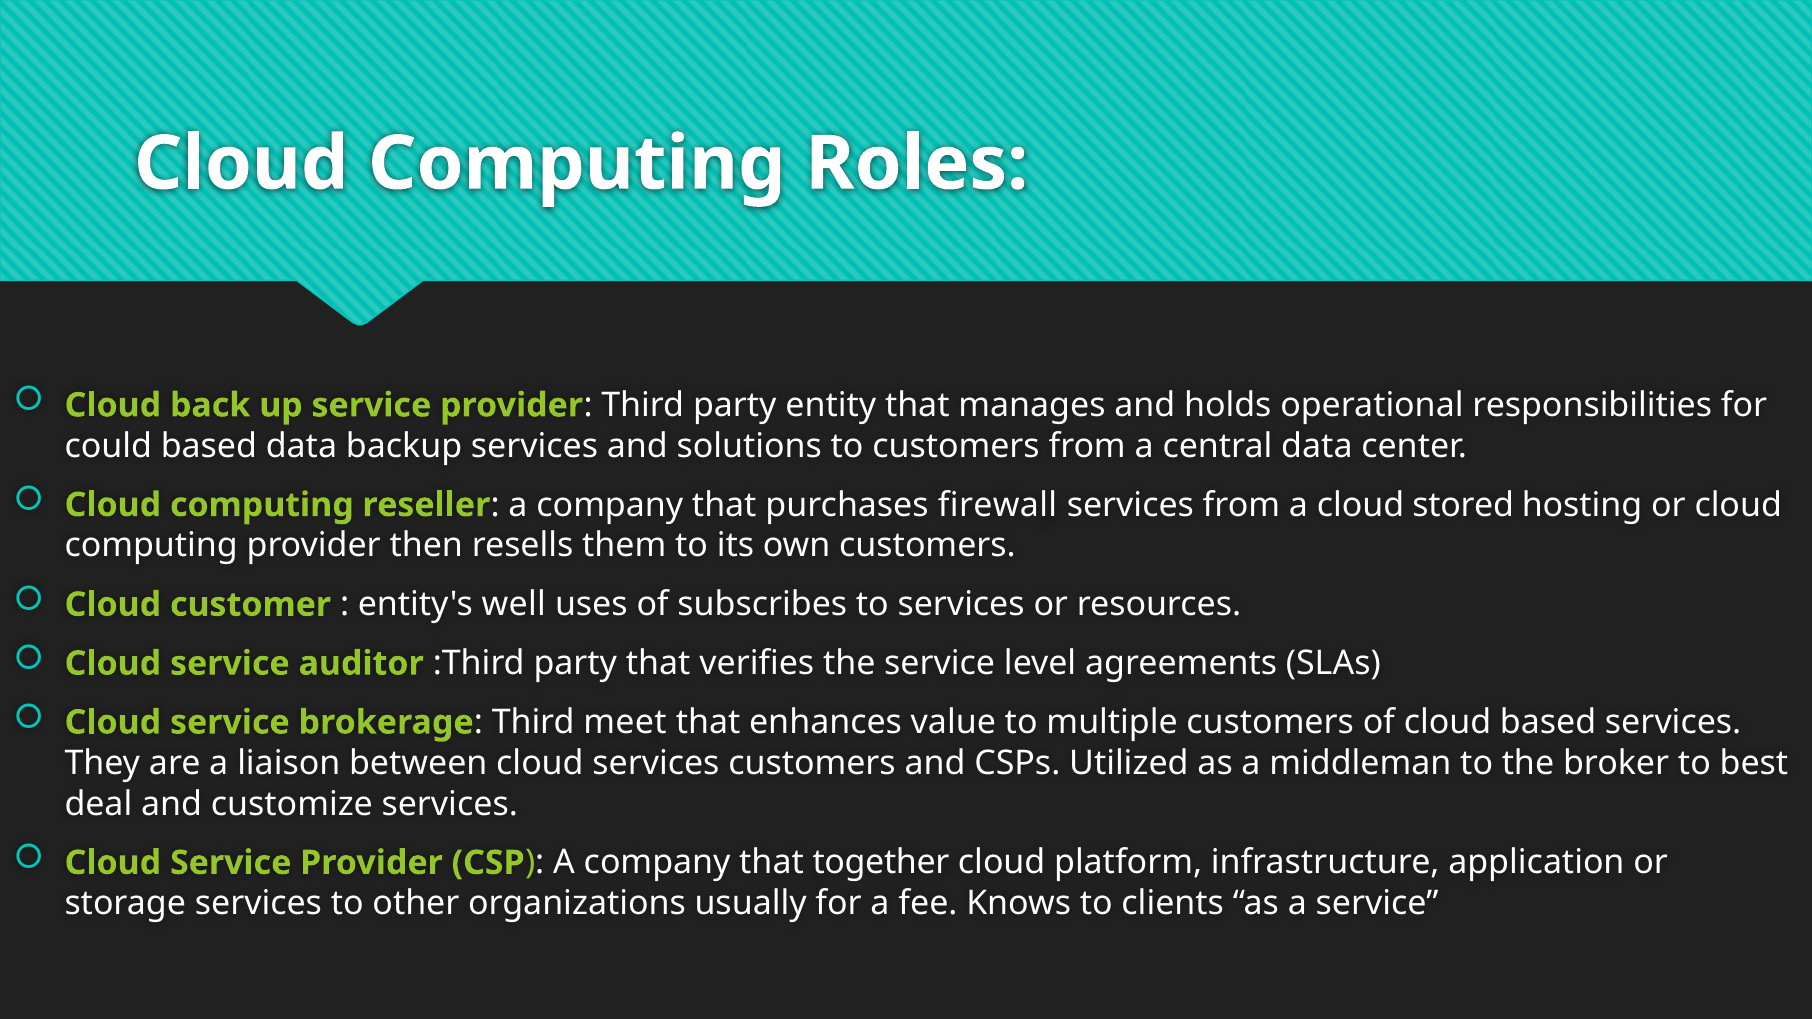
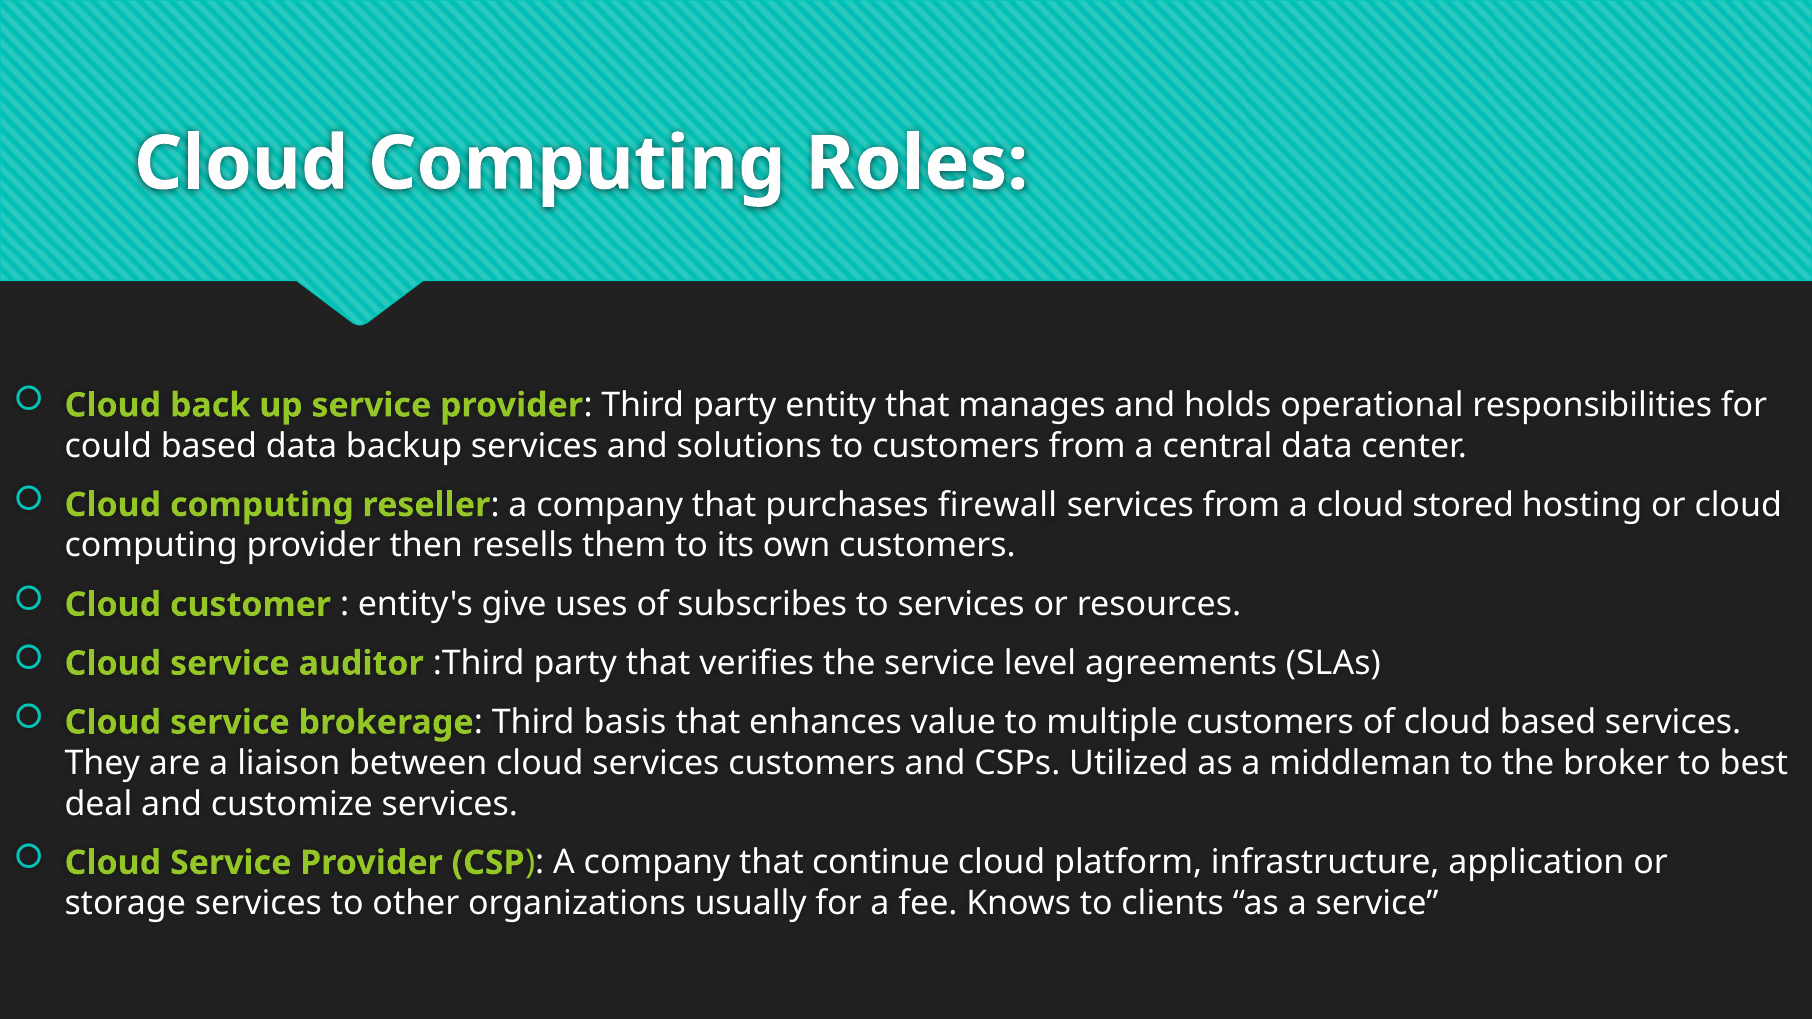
well: well -> give (514, 605)
meet: meet -> basis (625, 723)
together: together -> continue (881, 863)
